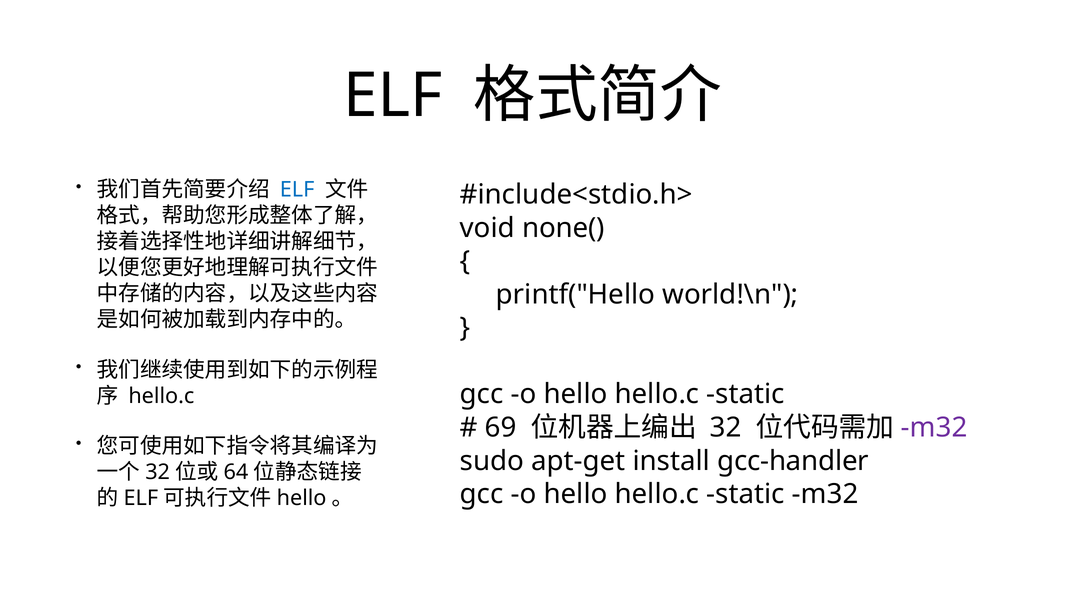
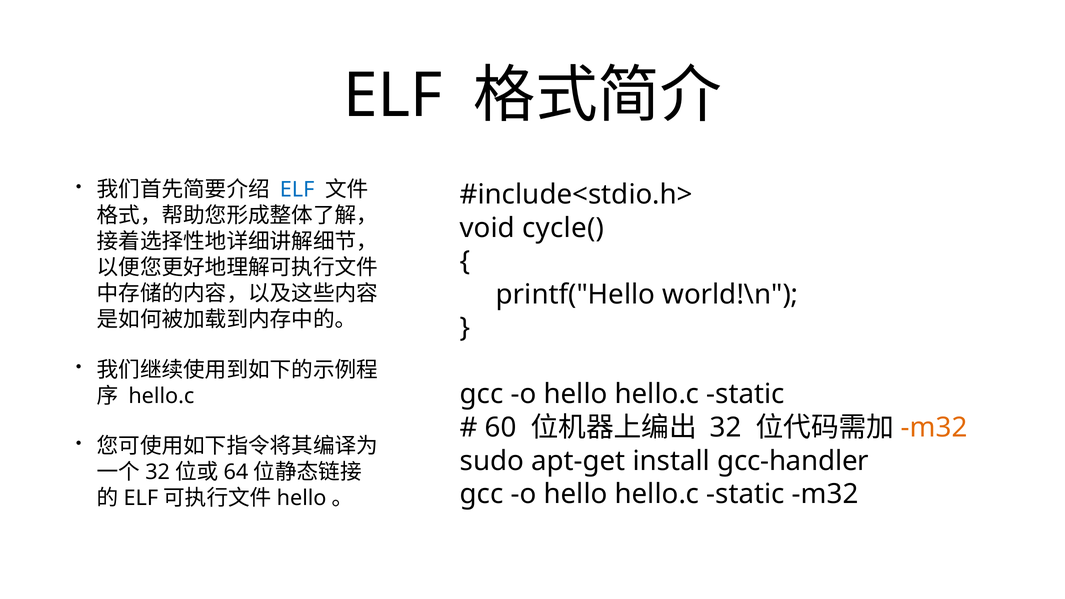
none(: none( -> cycle( (563, 228)
69: 69 -> 60 (501, 428)
m32 colour: purple -> orange (934, 428)
